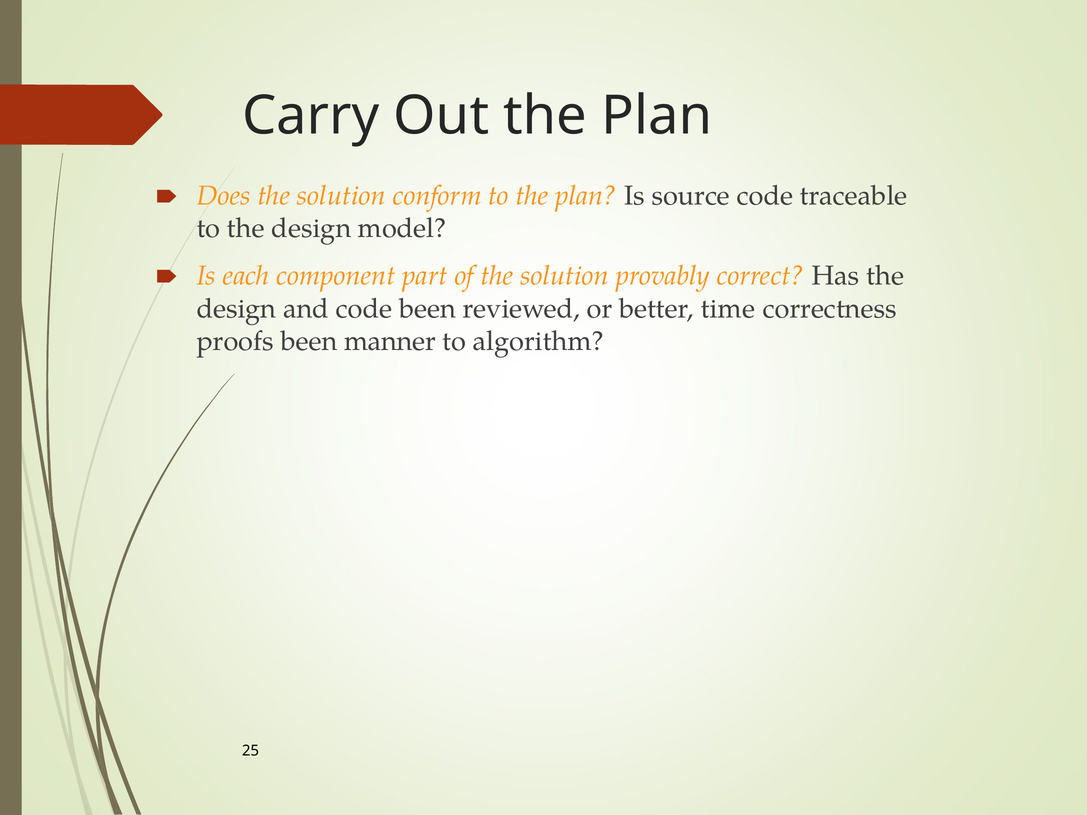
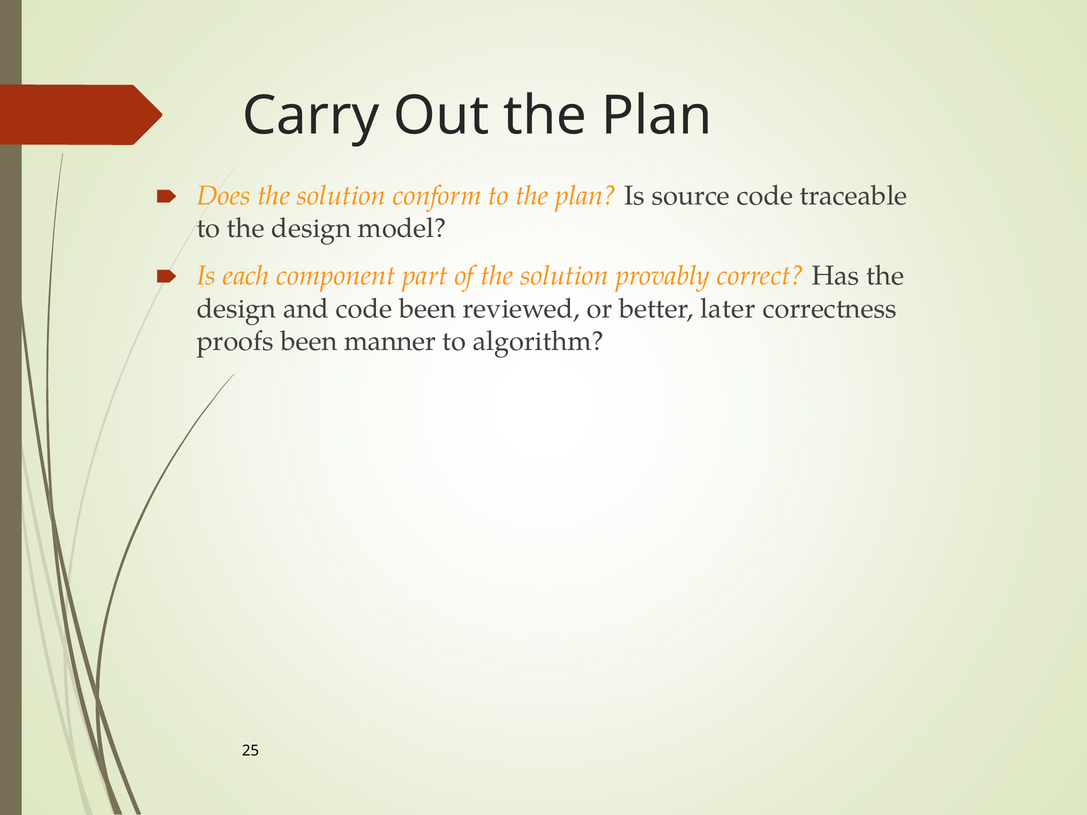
time: time -> later (728, 309)
